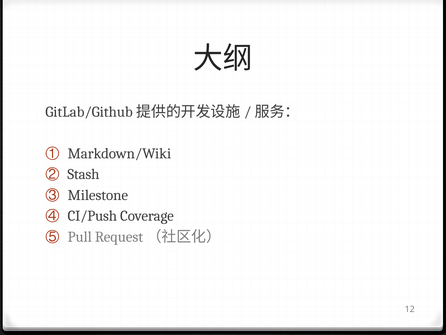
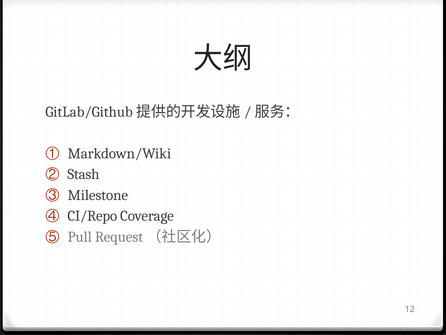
CI/Push: CI/Push -> CI/Repo (92, 216)
